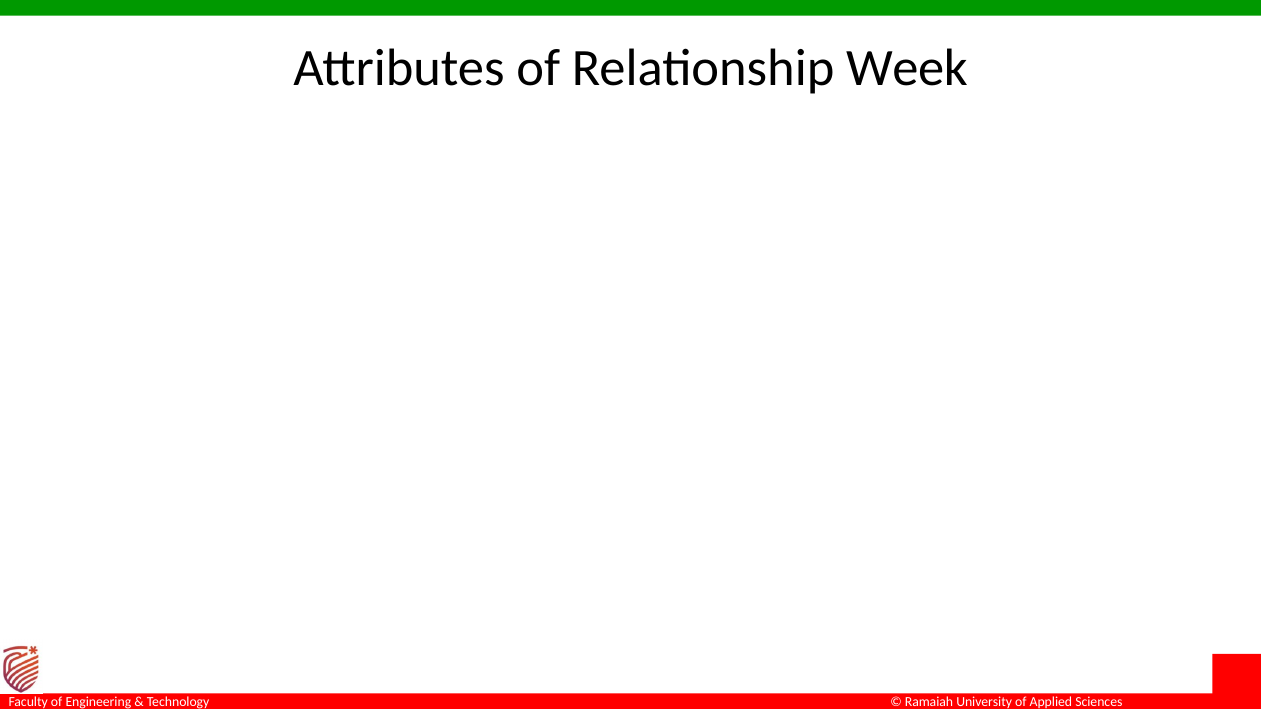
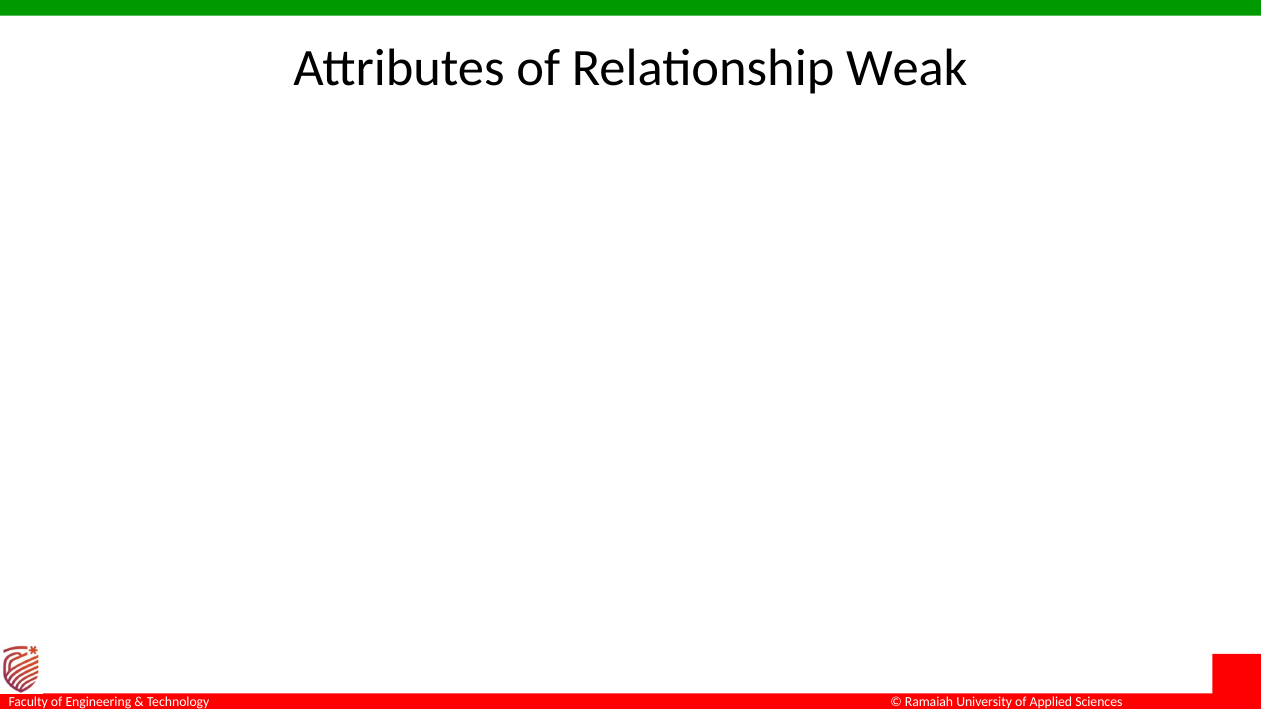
Relationship Week: Week -> Weak (907, 68)
